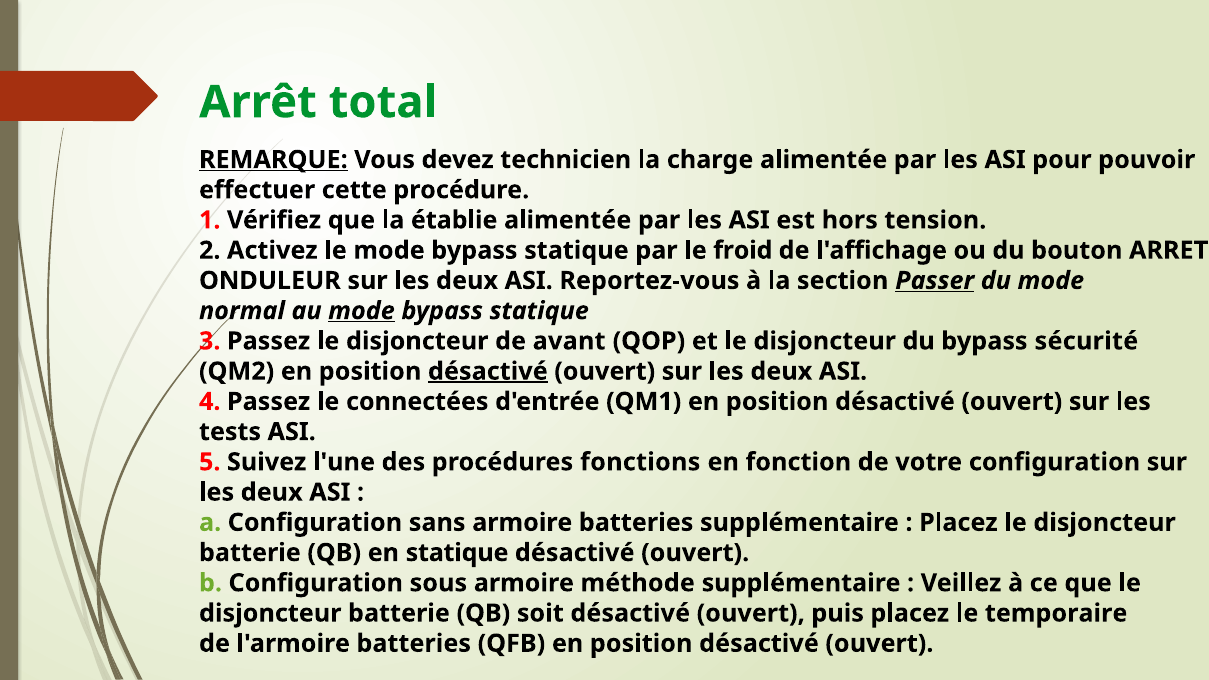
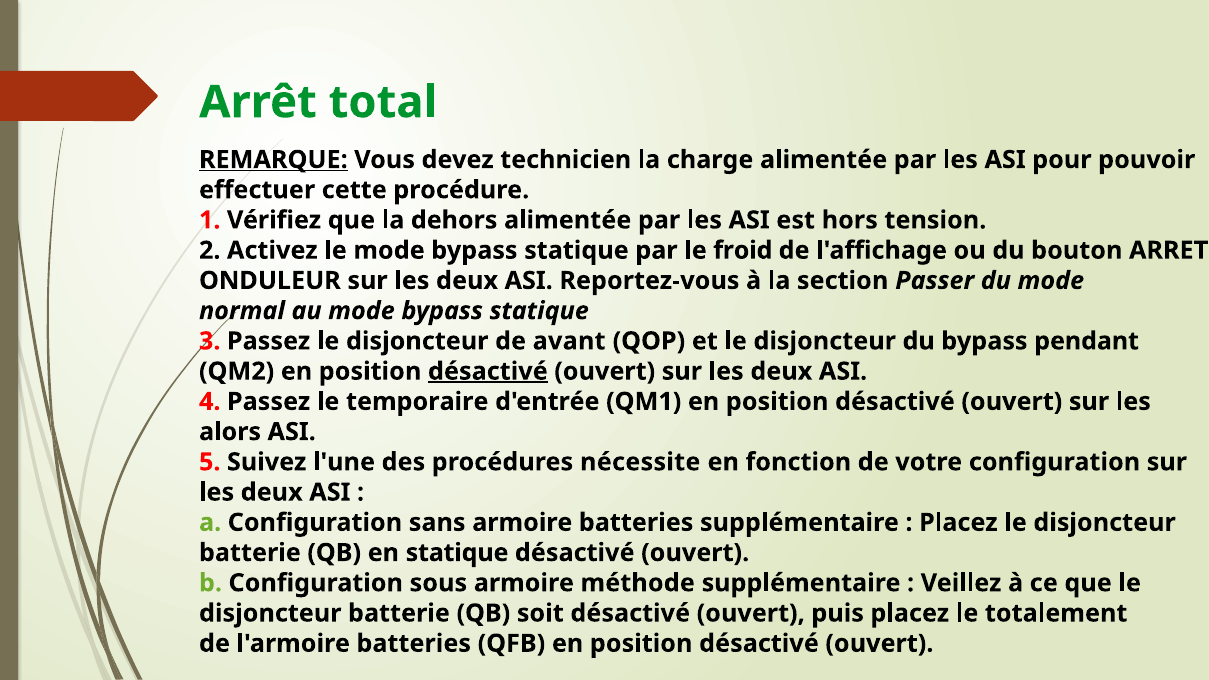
établie: établie -> dehors (454, 220)
Passer underline: present -> none (935, 281)
mode underline: present -> none (361, 311)
sécurité: sécurité -> pendant (1087, 341)
connectées: connectées -> temporaire (417, 402)
tests: tests -> alors (230, 432)
fonctions: fonctions -> nécessite (640, 462)
temporaire: temporaire -> totalement (1056, 613)
